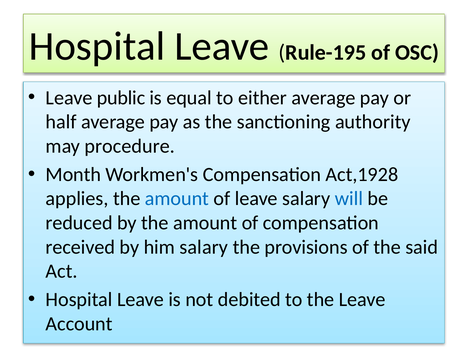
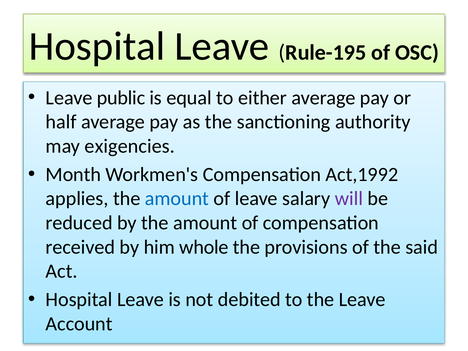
procedure: procedure -> exigencies (130, 146)
Act,1928: Act,1928 -> Act,1992 (362, 174)
will colour: blue -> purple (349, 199)
him salary: salary -> whole (204, 247)
